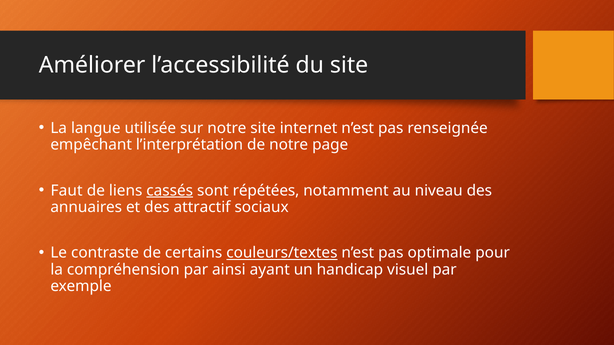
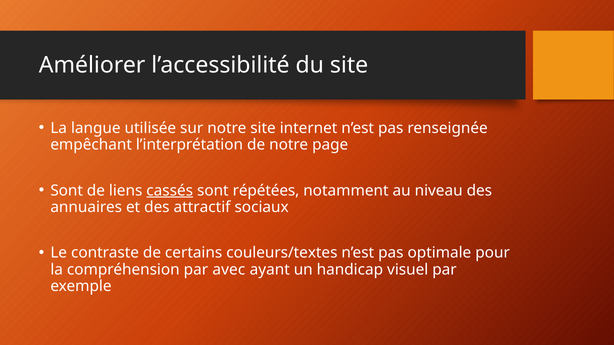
Faut: Faut -> Sont (67, 191)
couleurs/textes underline: present -> none (282, 253)
ainsi: ainsi -> avec (229, 270)
